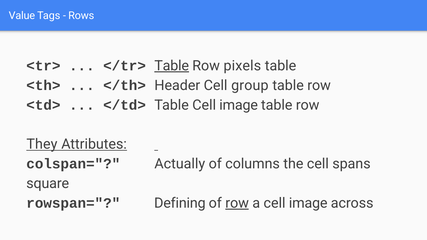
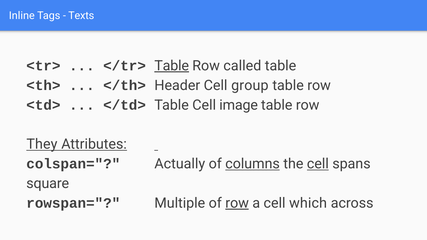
Value: Value -> Inline (22, 16)
Rows: Rows -> Texts (81, 16)
pixels: pixels -> called (242, 66)
columns underline: none -> present (253, 164)
cell underline: none -> present (318, 164)
Defining: Defining -> Multiple (180, 203)
a cell image: image -> which (308, 203)
